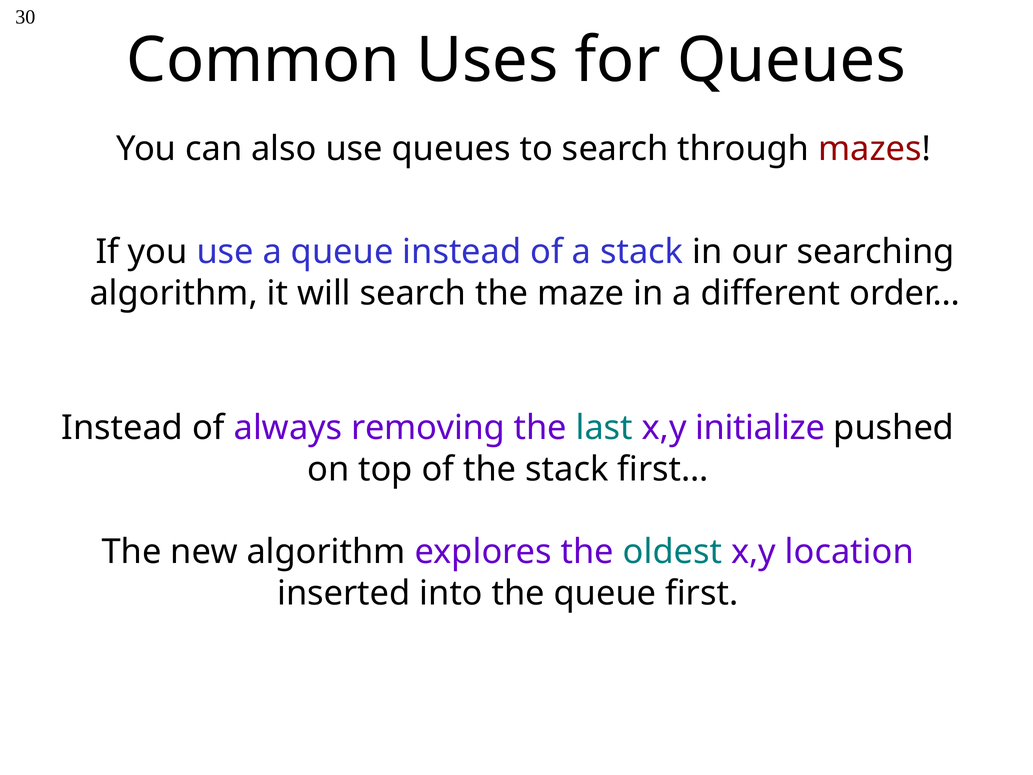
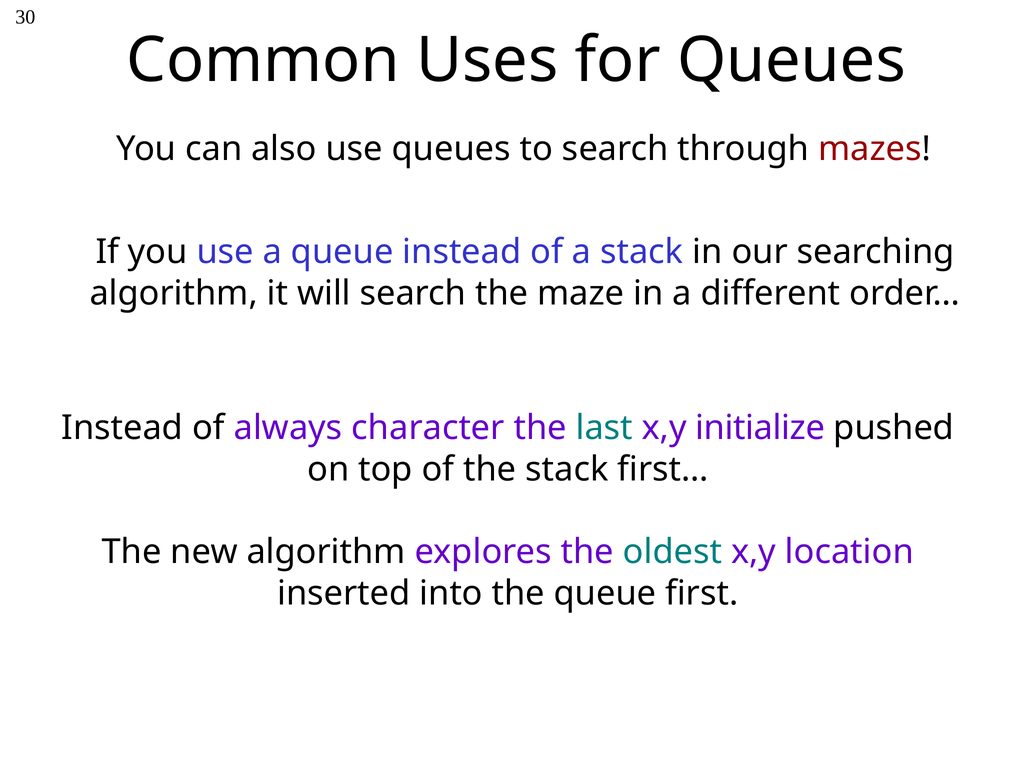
removing: removing -> character (428, 428)
